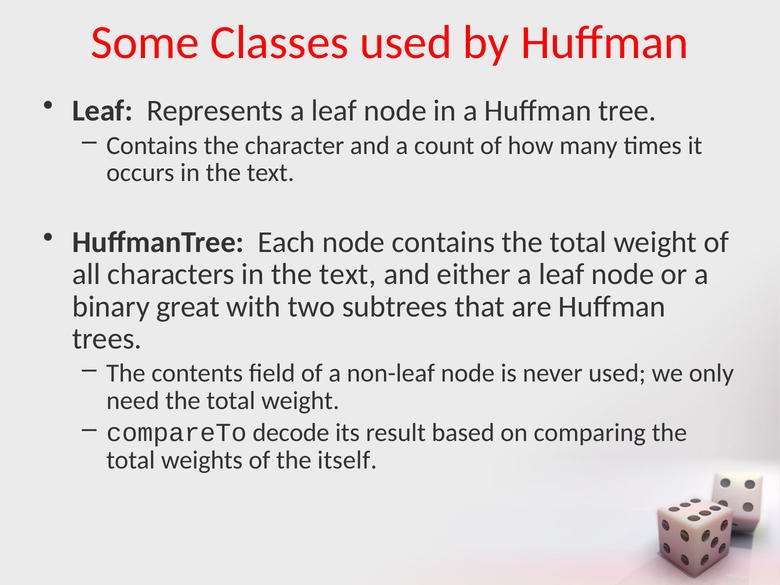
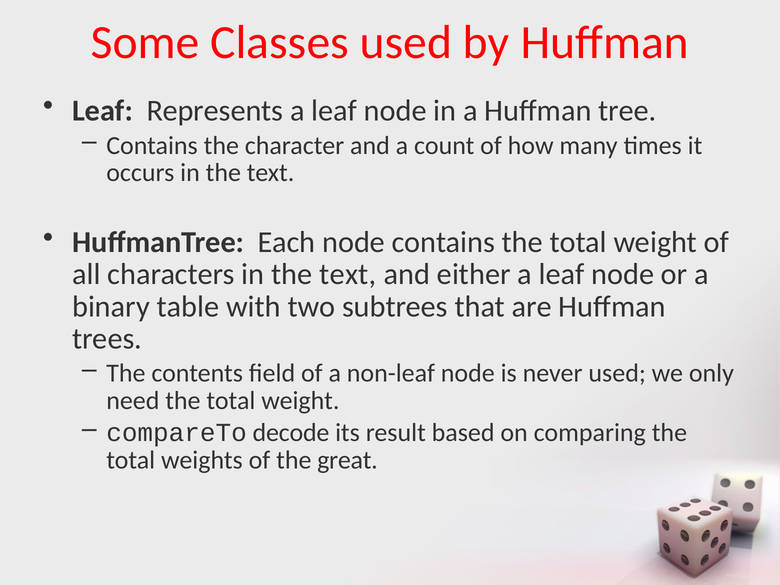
great: great -> table (188, 307)
itself: itself -> great (347, 460)
